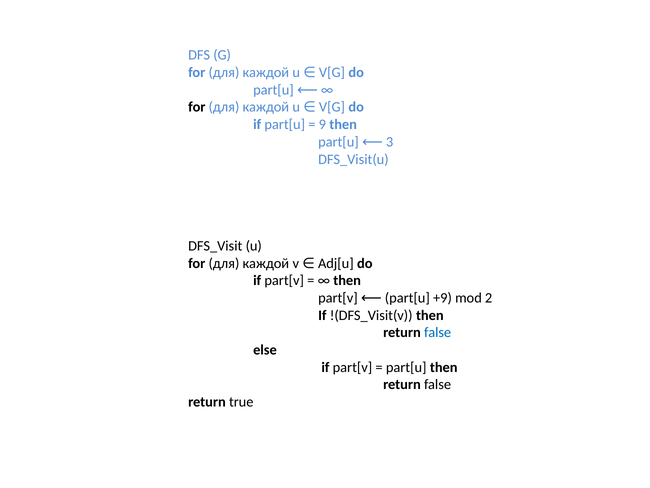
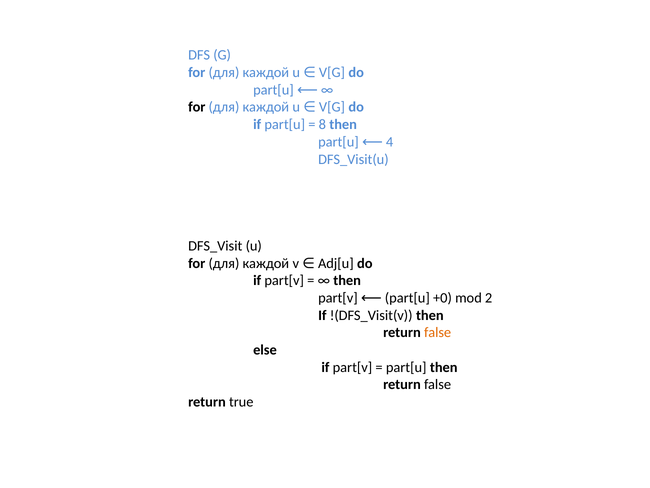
9: 9 -> 8 (322, 124)
3: 3 -> 4 (390, 142)
+9: +9 -> +0 (442, 298)
false colour: blue -> orange (438, 332)
